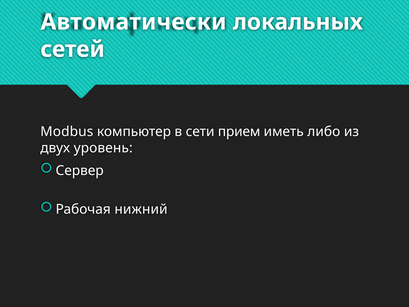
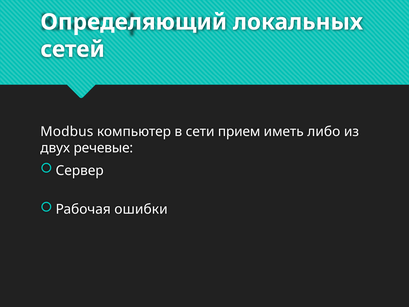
Автоматически: Автоматически -> Определяющий (134, 22)
уровень: уровень -> речевые (103, 148)
нижний: нижний -> ошибки (141, 209)
